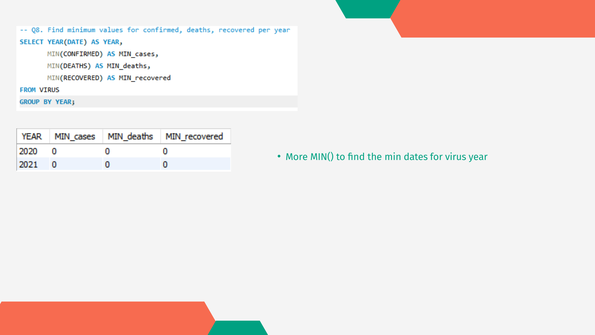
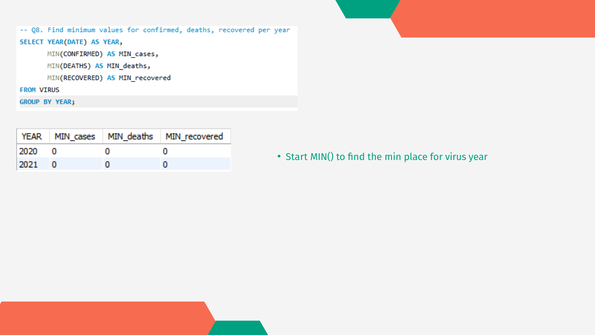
More: More -> Start (297, 157)
dates: dates -> place (416, 157)
